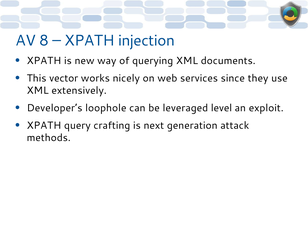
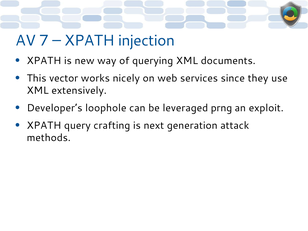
8: 8 -> 7 (44, 40)
level: level -> prng (221, 108)
